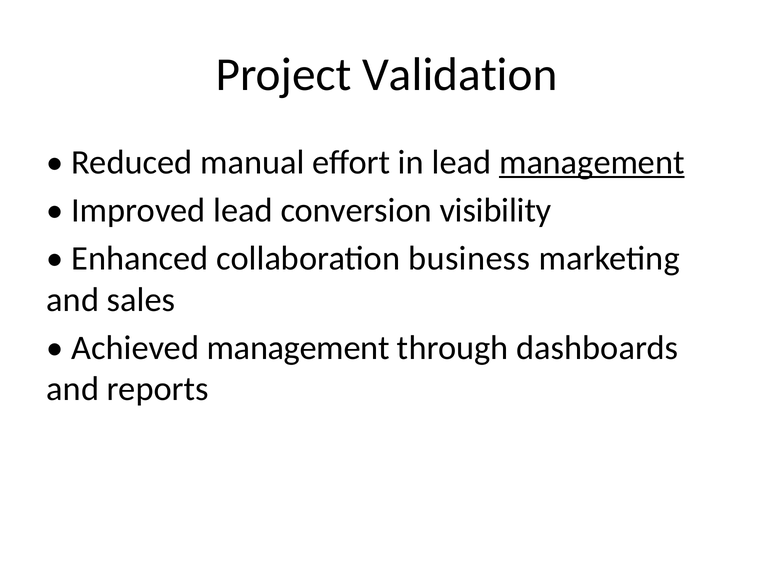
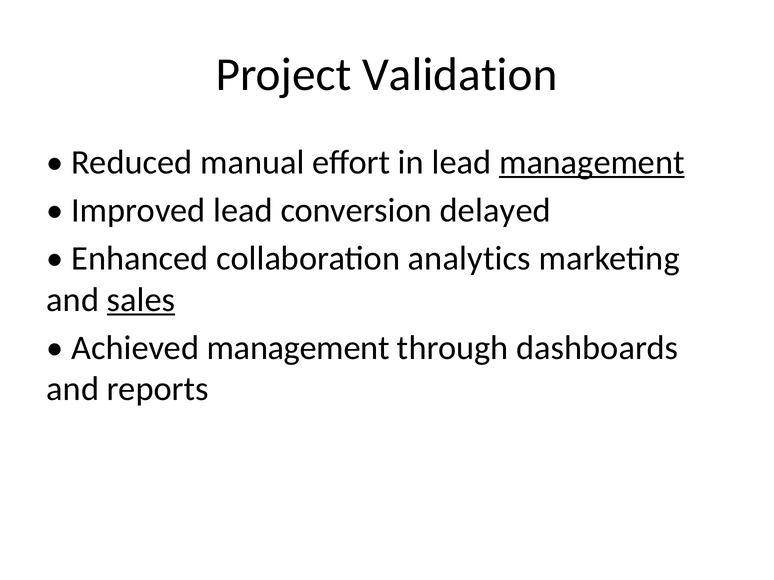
visibility: visibility -> delayed (495, 211)
business: business -> analytics (469, 259)
sales underline: none -> present (141, 300)
